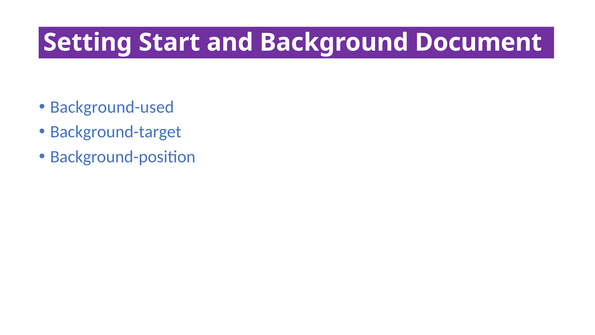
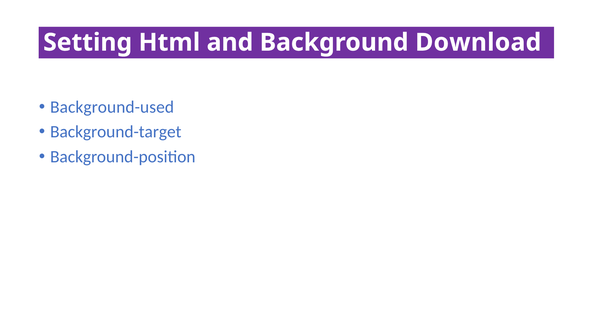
Start: Start -> Html (169, 42)
Document: Document -> Download (478, 42)
